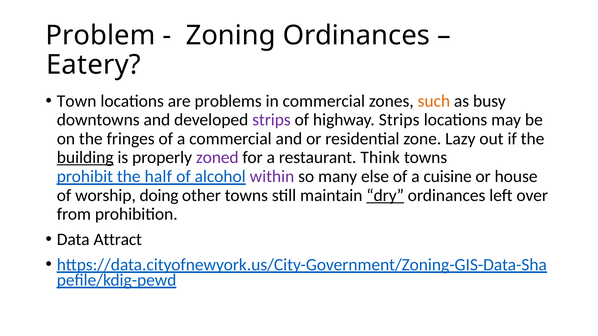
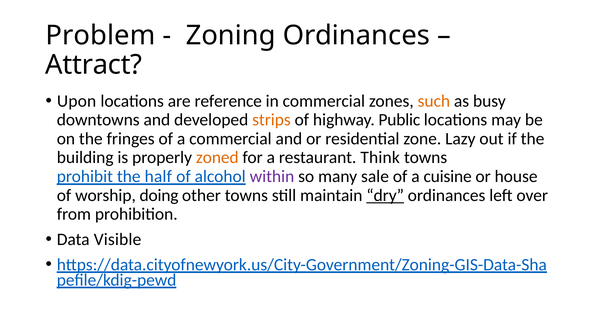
Eatery: Eatery -> Attract (94, 65)
Town: Town -> Upon (77, 101)
problems: problems -> reference (228, 101)
strips colour: purple -> orange (271, 120)
highway Strips: Strips -> Public (399, 120)
building underline: present -> none (85, 158)
zoned colour: purple -> orange (217, 158)
else: else -> sale (375, 177)
Attract: Attract -> Visible (118, 240)
